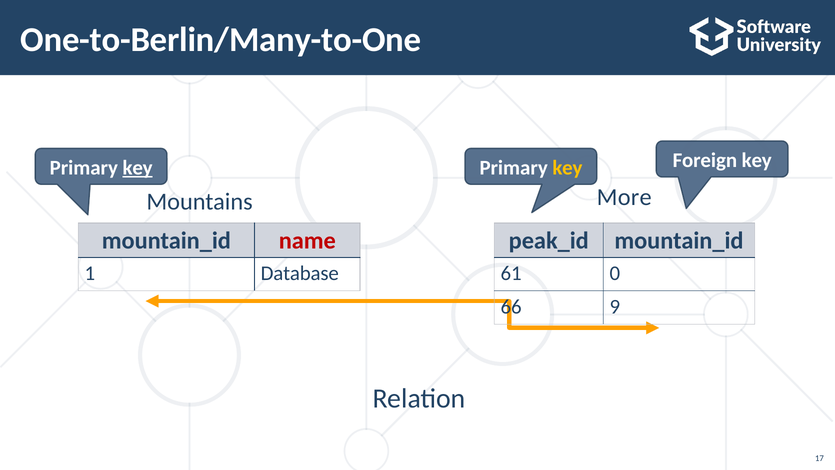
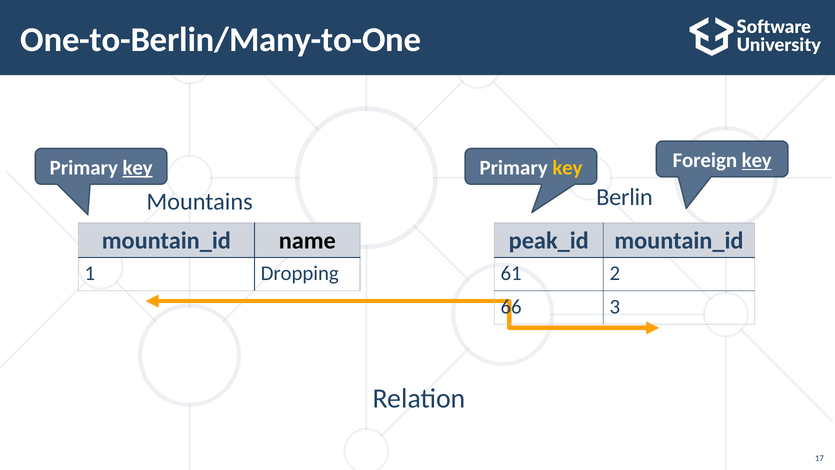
key underline: none -> present (757, 160)
More: More -> Berlin (624, 197)
name colour: red -> black (307, 241)
Database: Database -> Dropping (300, 273)
0: 0 -> 2 (615, 273)
9: 9 -> 3 (615, 307)
